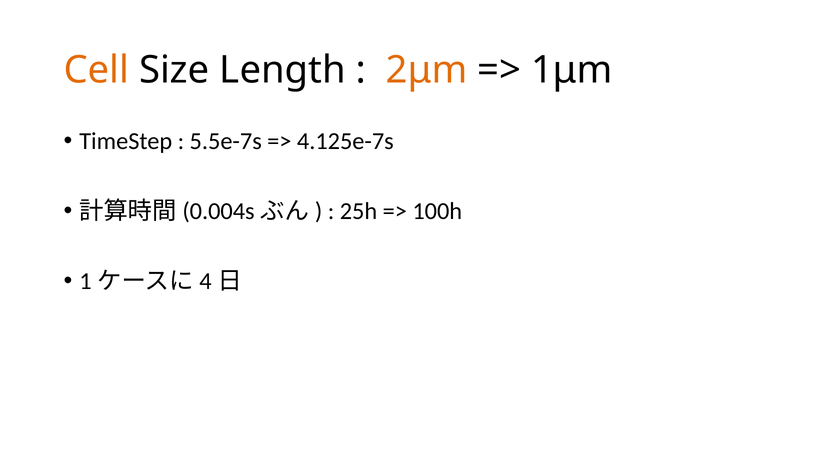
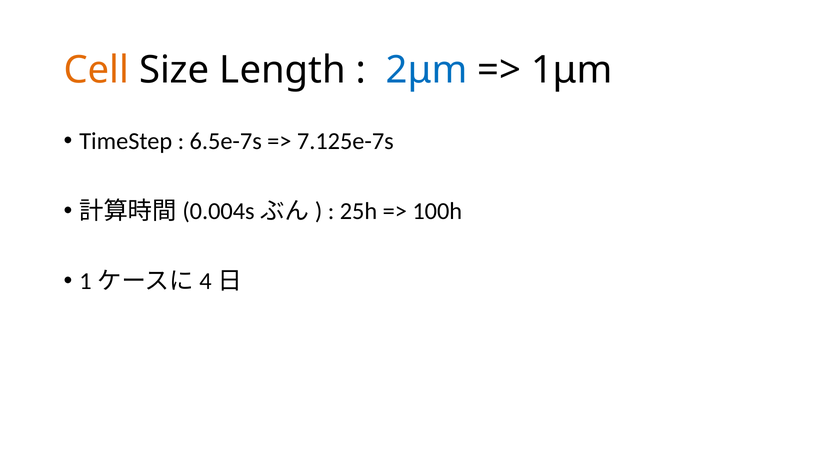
2μm colour: orange -> blue (427, 70)
5.5e-7s: 5.5e-7s -> 6.5e-7s (226, 141)
4.125e-7s: 4.125e-7s -> 7.125e-7s (345, 141)
